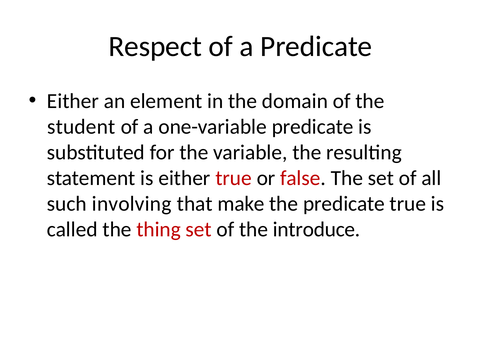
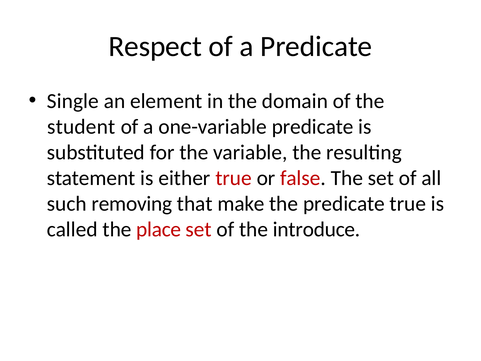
Either: Either -> Single (73, 101)
involving: involving -> removing (132, 204)
thing: thing -> place (159, 229)
